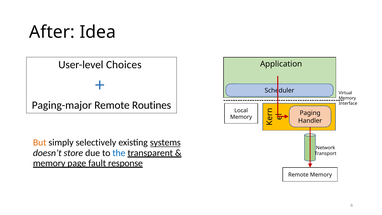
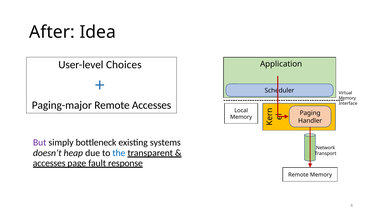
Remote Routines: Routines -> Accesses (152, 105)
But colour: orange -> purple (40, 142)
selectively: selectively -> bottleneck (96, 142)
systems underline: present -> none (165, 142)
store: store -> heap (73, 153)
memory: memory -> accesses (49, 163)
